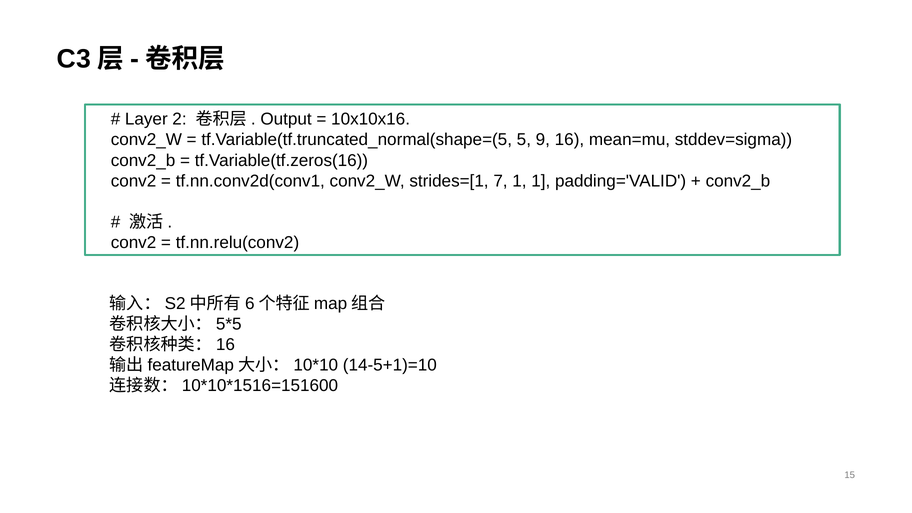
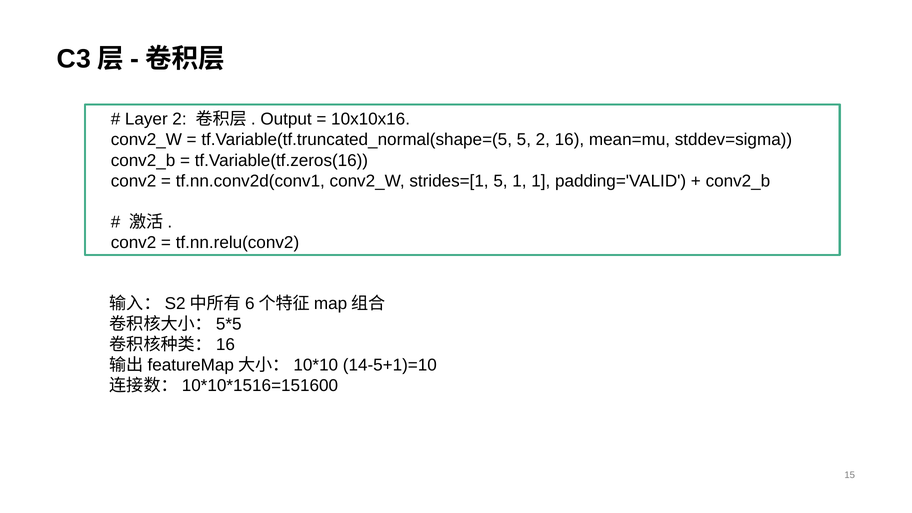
5 9: 9 -> 2 (543, 140)
strides=[1 7: 7 -> 5 (500, 181)
